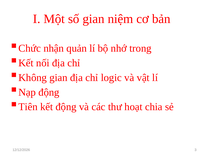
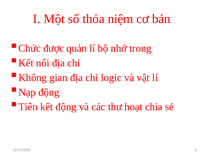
số gian: gian -> thỏa (94, 19)
nhận: nhận -> được (54, 48)
